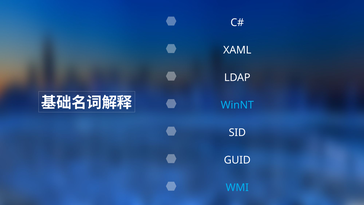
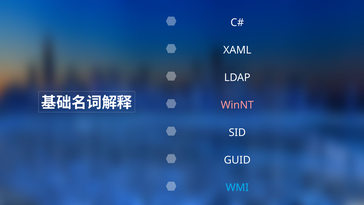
WinNT colour: light blue -> pink (237, 105)
